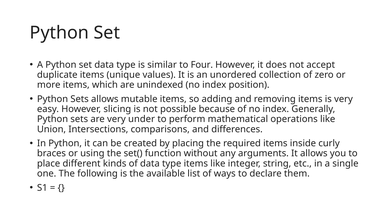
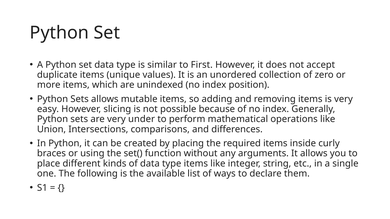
Four: Four -> First (202, 65)
